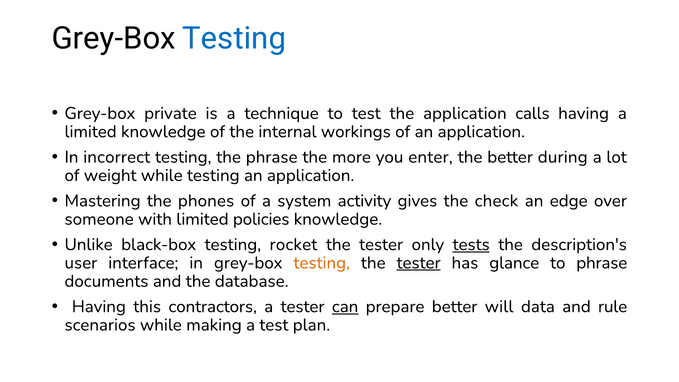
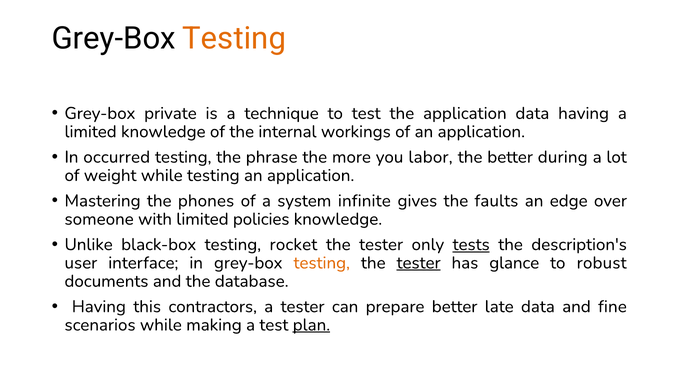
Testing colour: blue -> orange (234, 38)
application calls: calls -> data (532, 113)
incorrect: incorrect -> occurred (117, 157)
enter: enter -> labor (430, 157)
activity: activity -> infinite (364, 201)
check: check -> faults (496, 201)
to phrase: phrase -> robust (602, 263)
can underline: present -> none (345, 307)
will: will -> late (499, 307)
rule: rule -> fine (612, 307)
plan underline: none -> present (311, 325)
